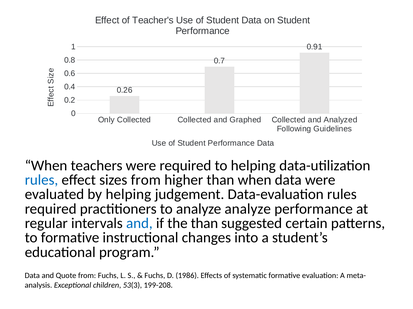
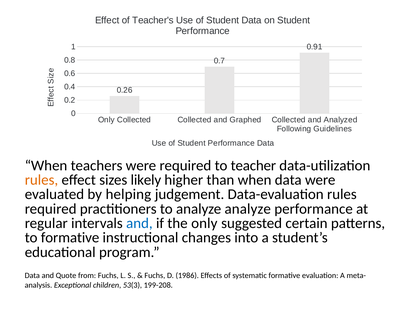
to helping: helping -> teacher (253, 166)
rules colour: blue -> orange (41, 180)
sizes from: from -> likely (146, 180)
the than: than -> only (204, 224)
